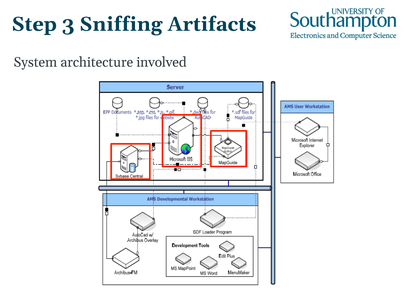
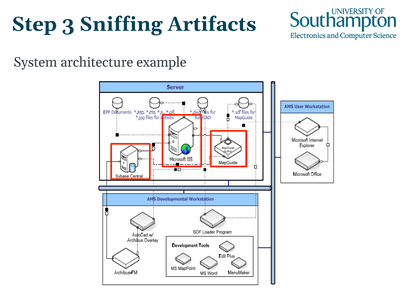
involved: involved -> example (161, 62)
